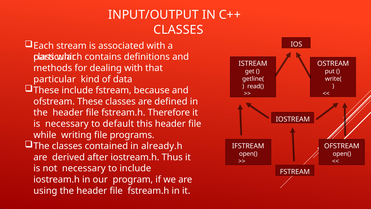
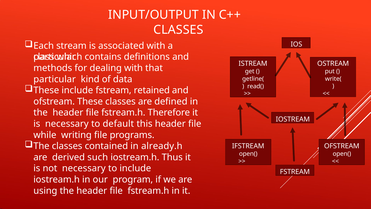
because: because -> retained (152, 90)
after: after -> such (98, 157)
